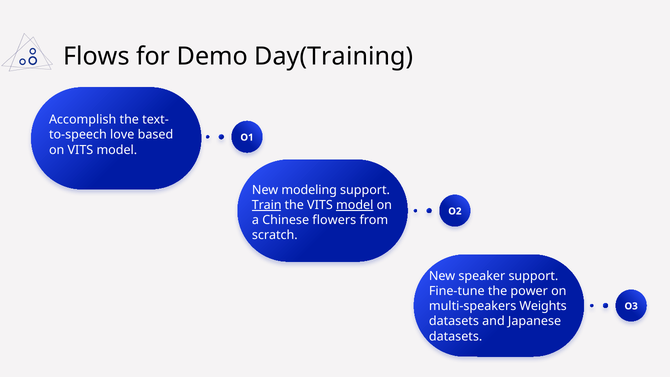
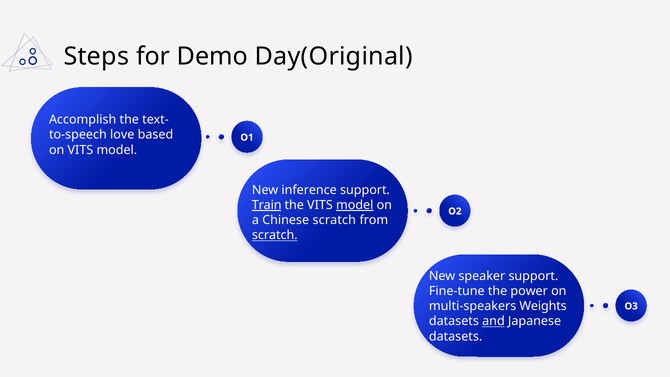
Flows: Flows -> Steps (96, 56)
Day(Training: Day(Training -> Day(Original (334, 56)
modeling: modeling -> inference (309, 190)
Chinese flowers: flowers -> scratch (334, 220)
scratch underline: none -> present (275, 235)
and underline: none -> present (493, 321)
